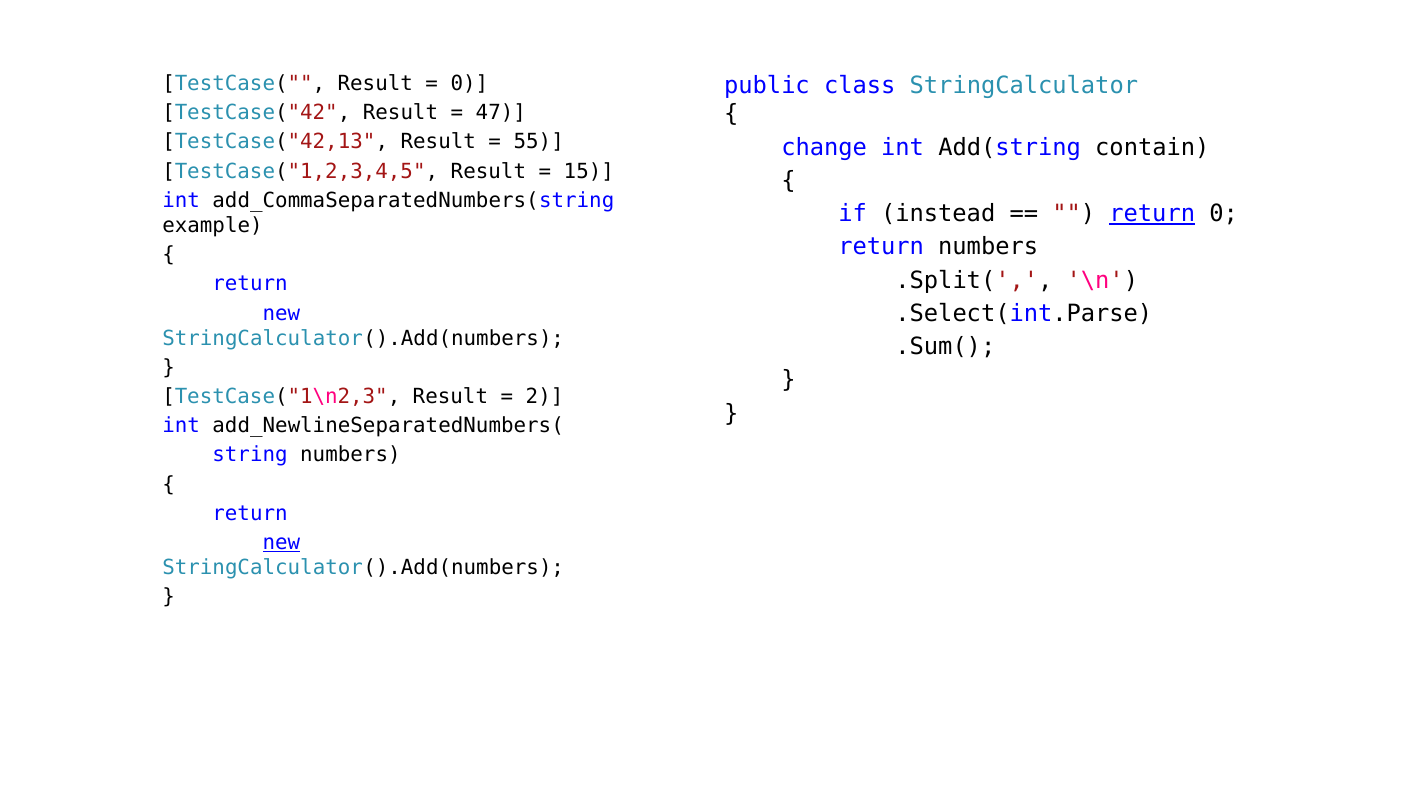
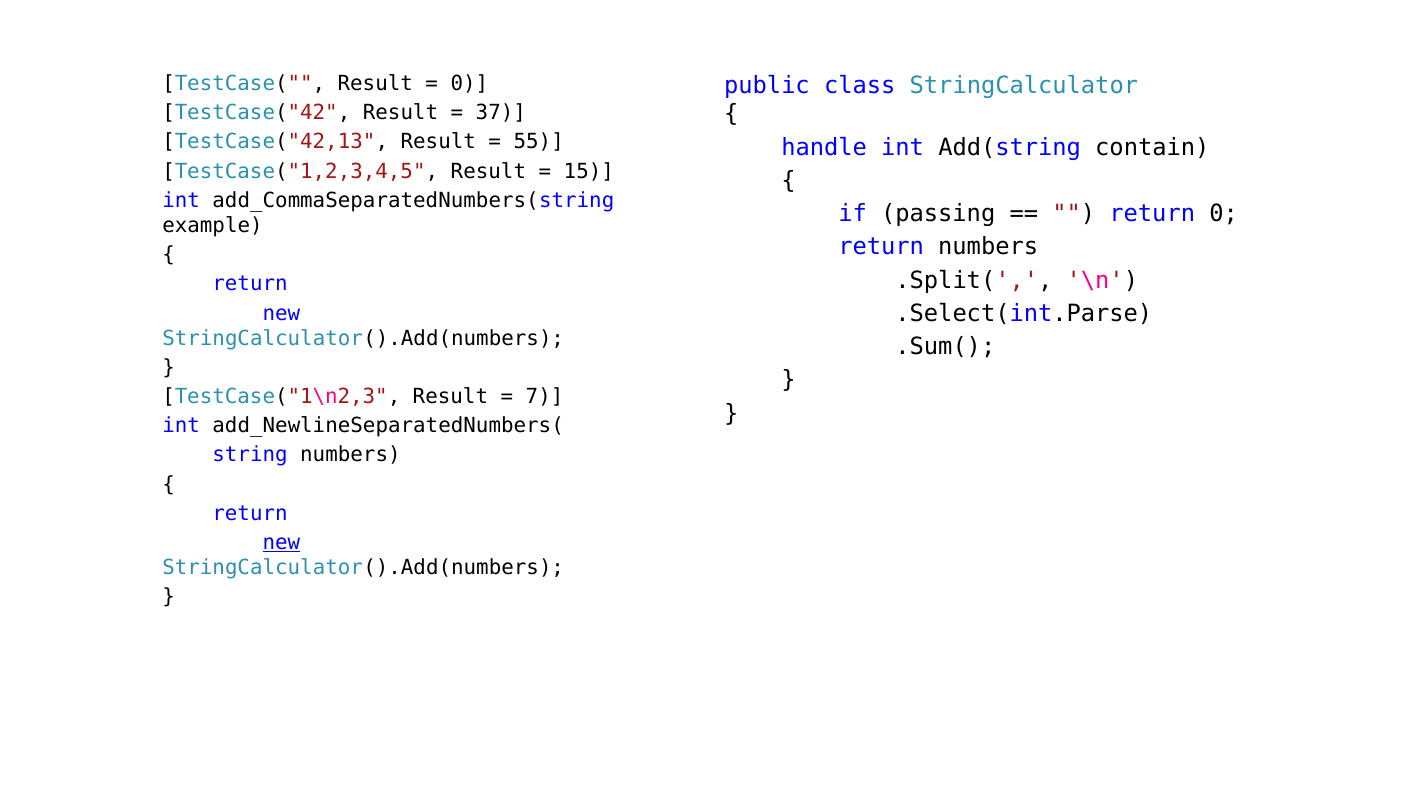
47: 47 -> 37 (501, 113)
change: change -> handle (824, 147)
instead: instead -> passing (938, 214)
return underline: present -> none (1152, 214)
2: 2 -> 7 (545, 396)
